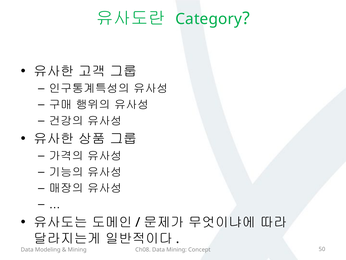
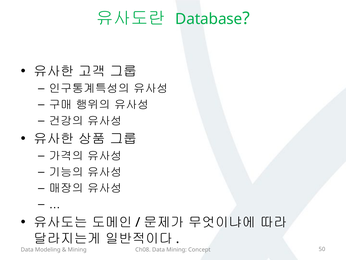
Category: Category -> Database (209, 19)
